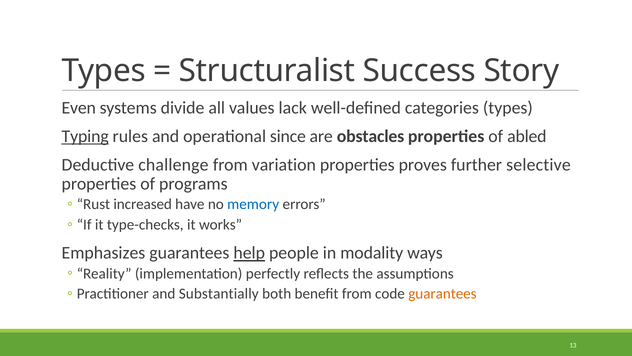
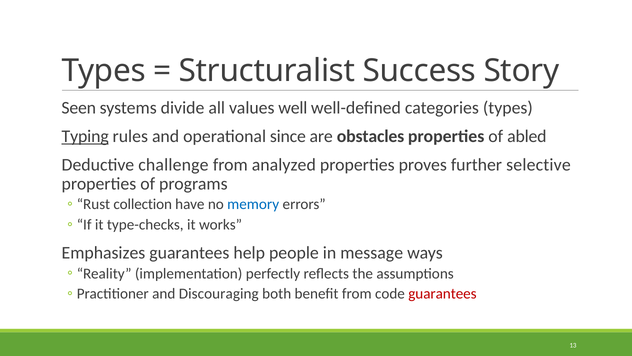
Even: Even -> Seen (79, 108)
lack: lack -> well (293, 108)
variation: variation -> analyzed (284, 164)
increased: increased -> collection (143, 204)
help underline: present -> none (249, 253)
modality: modality -> message (372, 253)
Substantially: Substantially -> Discouraging (219, 293)
guarantees colour: orange -> red (442, 293)
